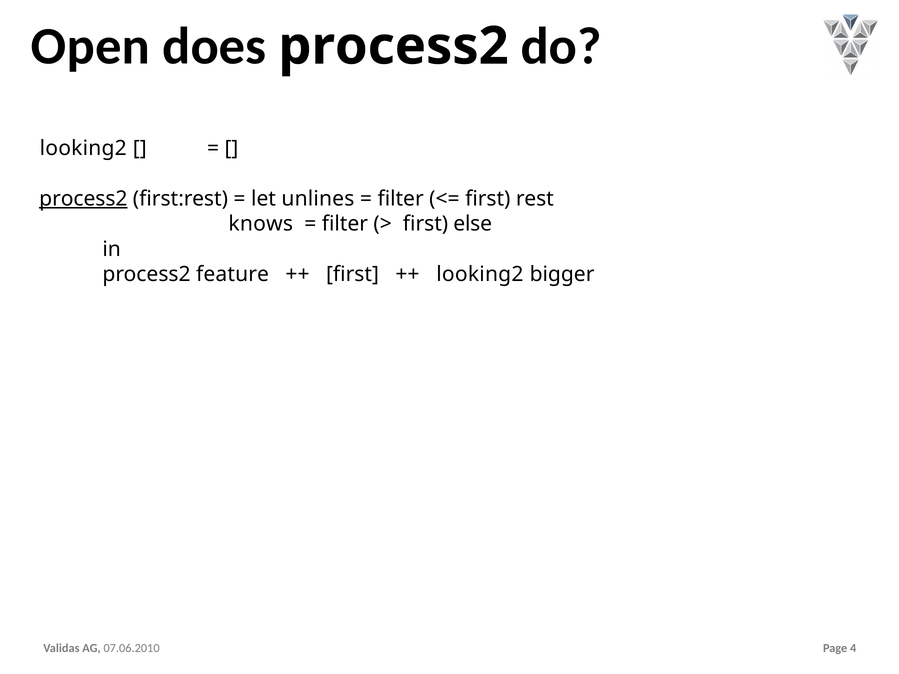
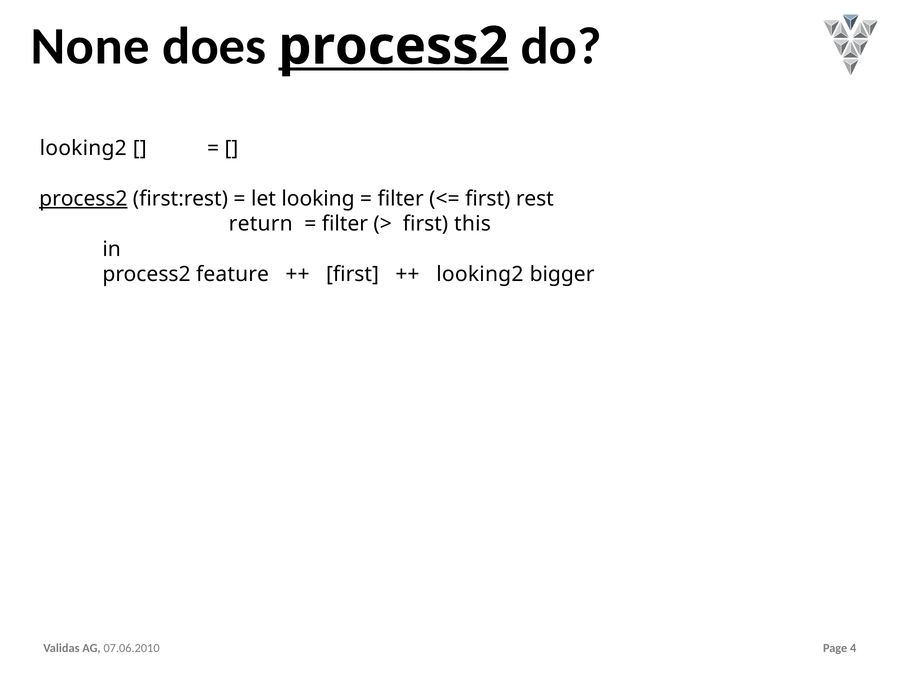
Open: Open -> None (90, 46)
process2 underline: none -> present (394, 46)
unlines: unlines -> looking (318, 199)
knows: knows -> return (261, 224)
else: else -> this (472, 224)
